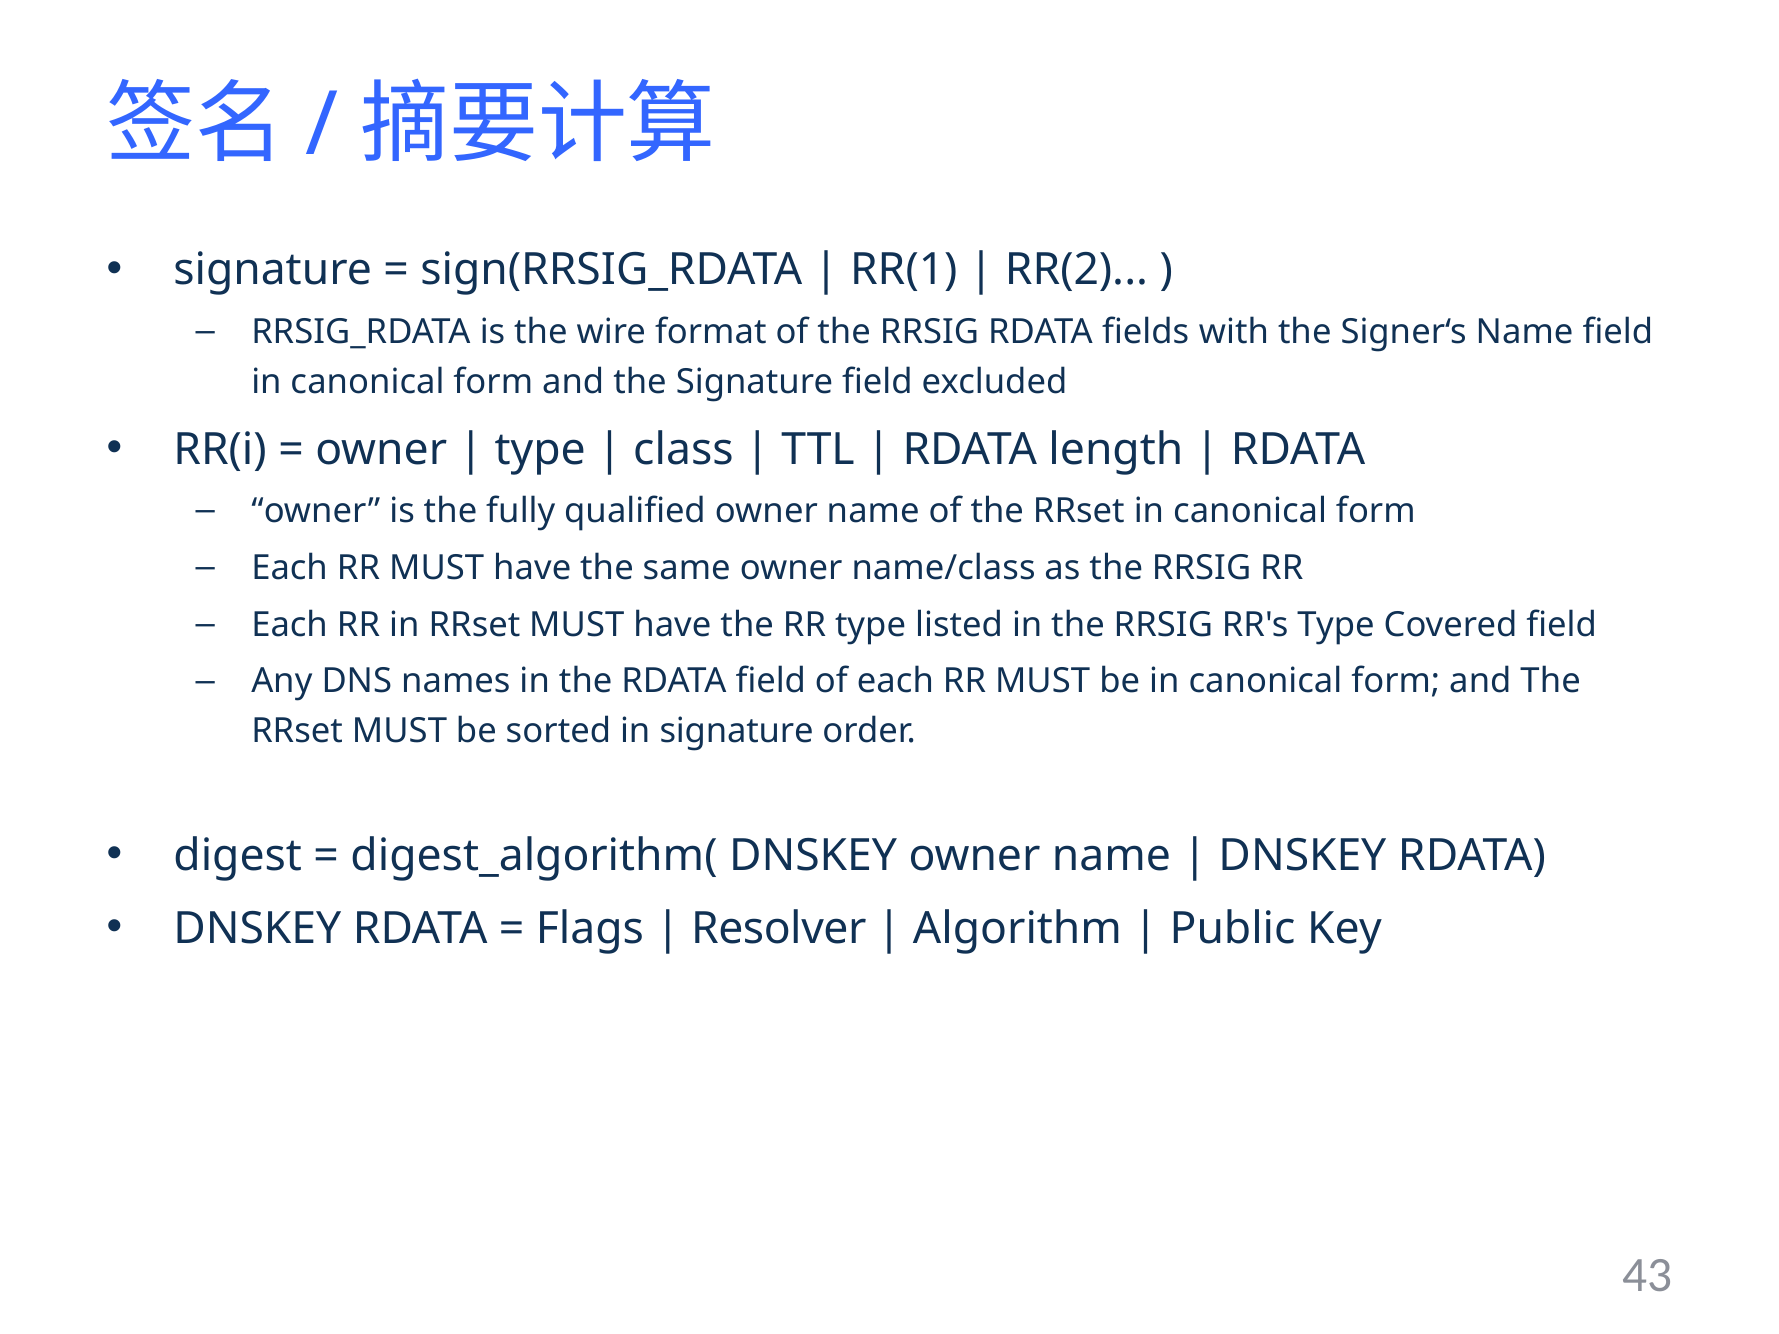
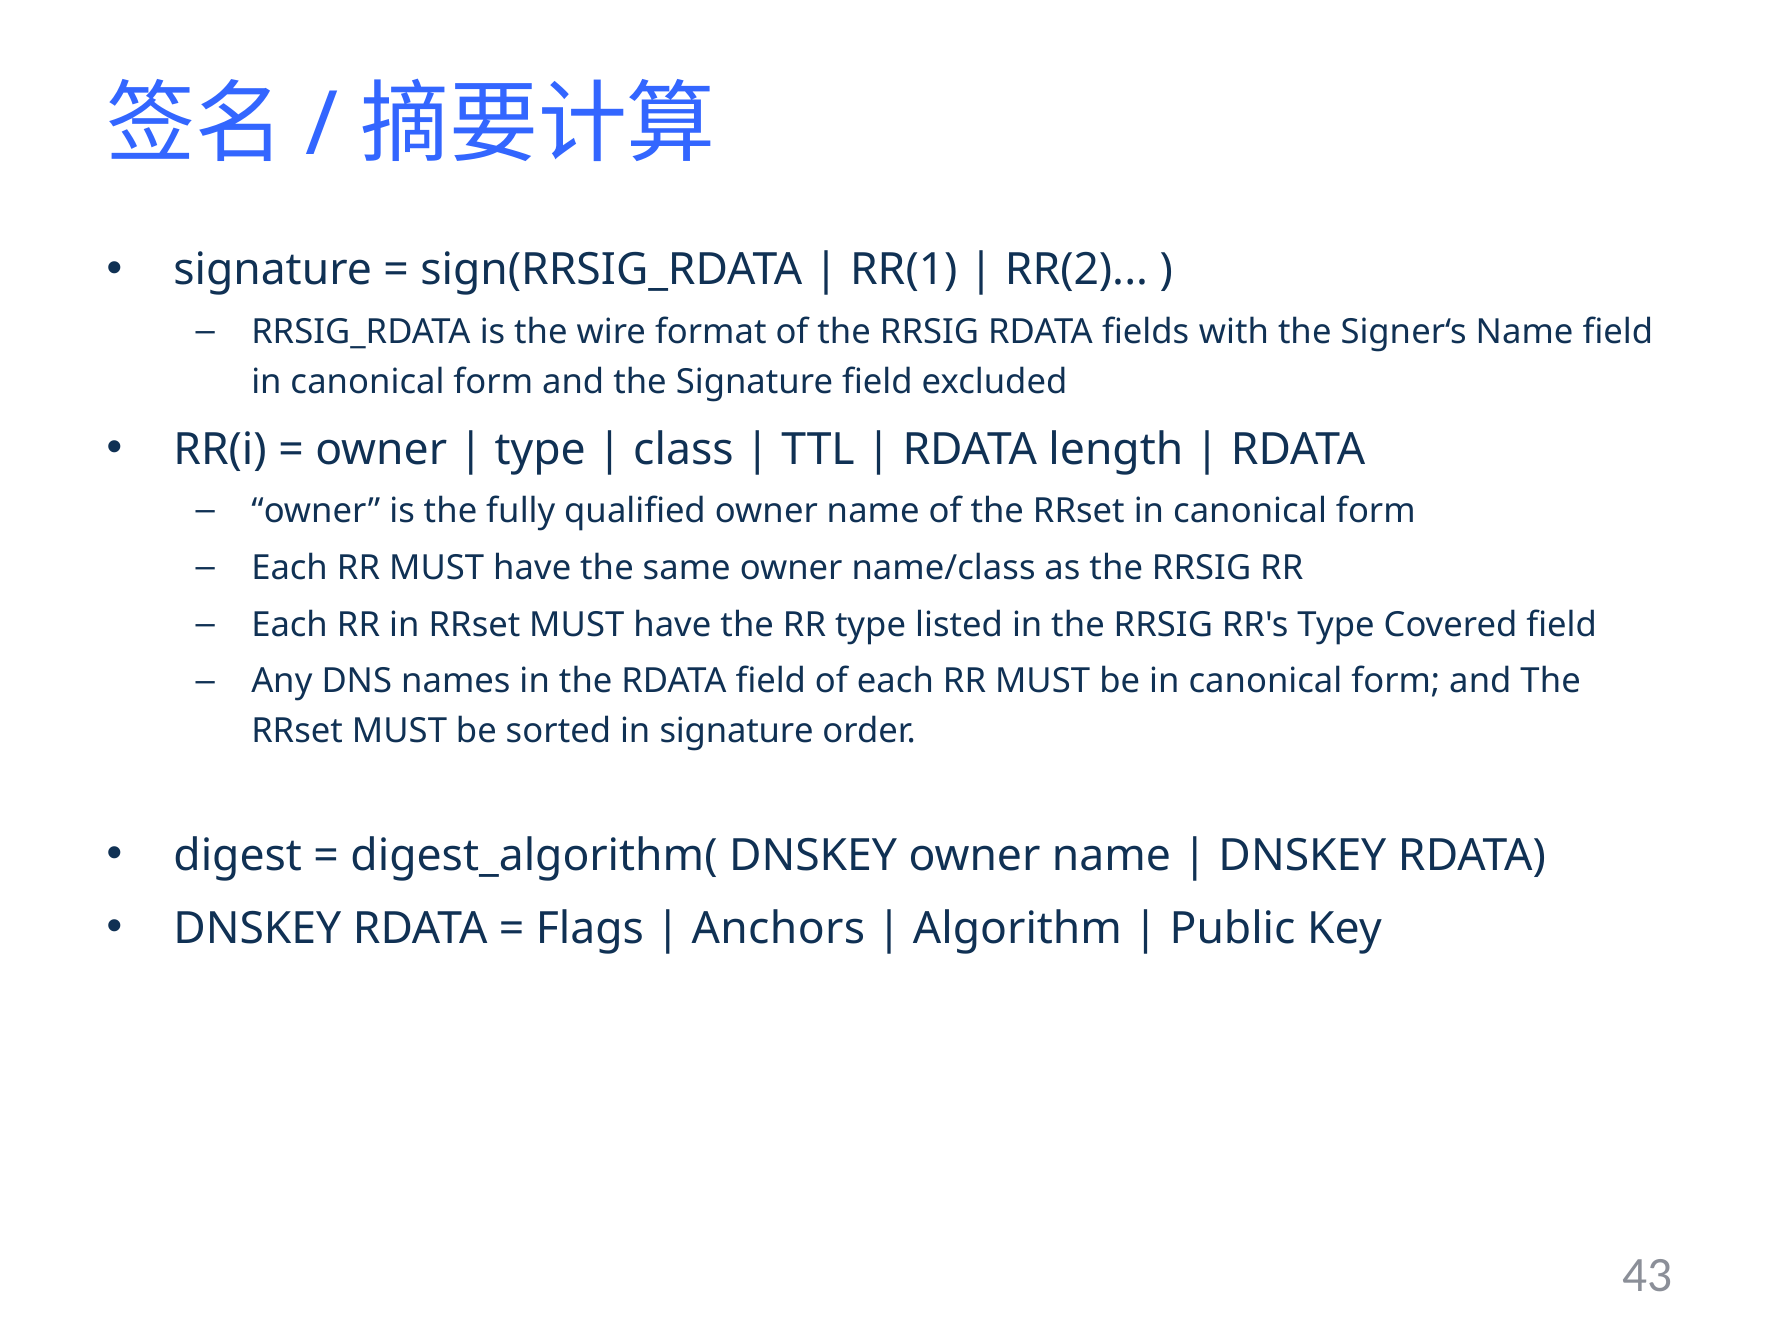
Resolver: Resolver -> Anchors (778, 929)
